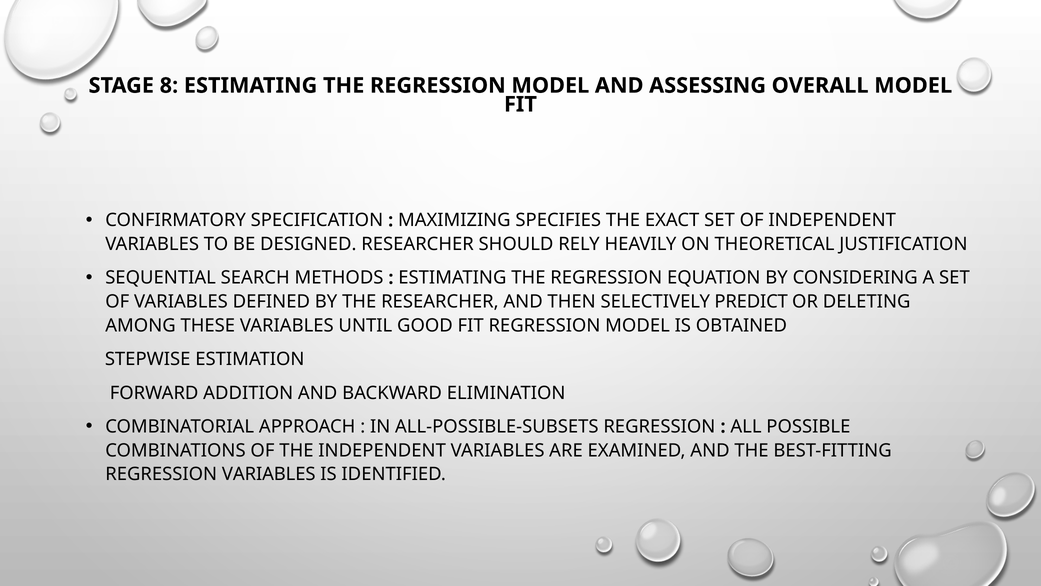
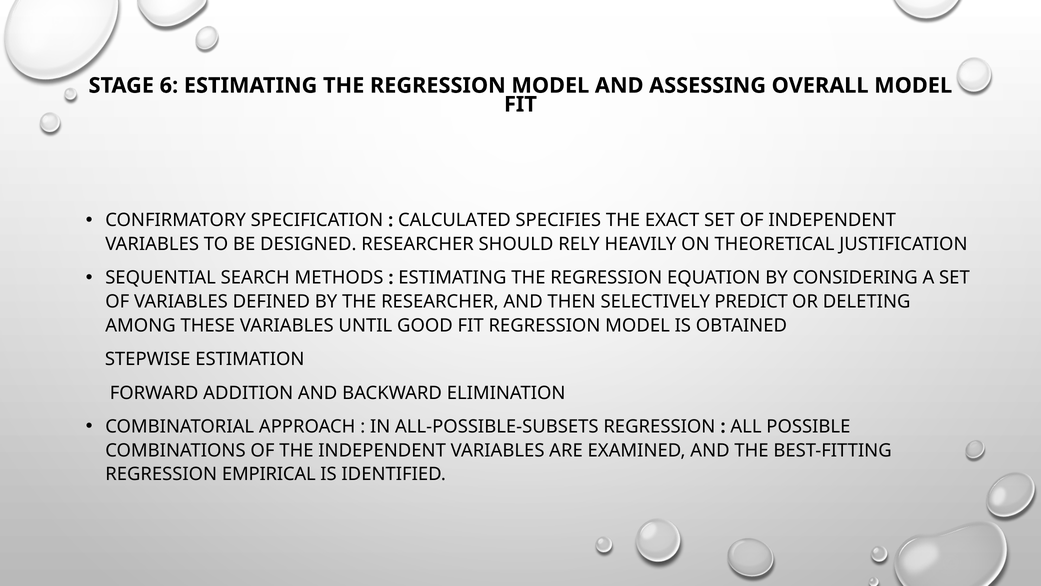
8: 8 -> 6 (169, 86)
MAXIMIZING: MAXIMIZING -> CALCULATED (454, 220)
REGRESSION VARIABLES: VARIABLES -> EMPIRICAL (269, 474)
